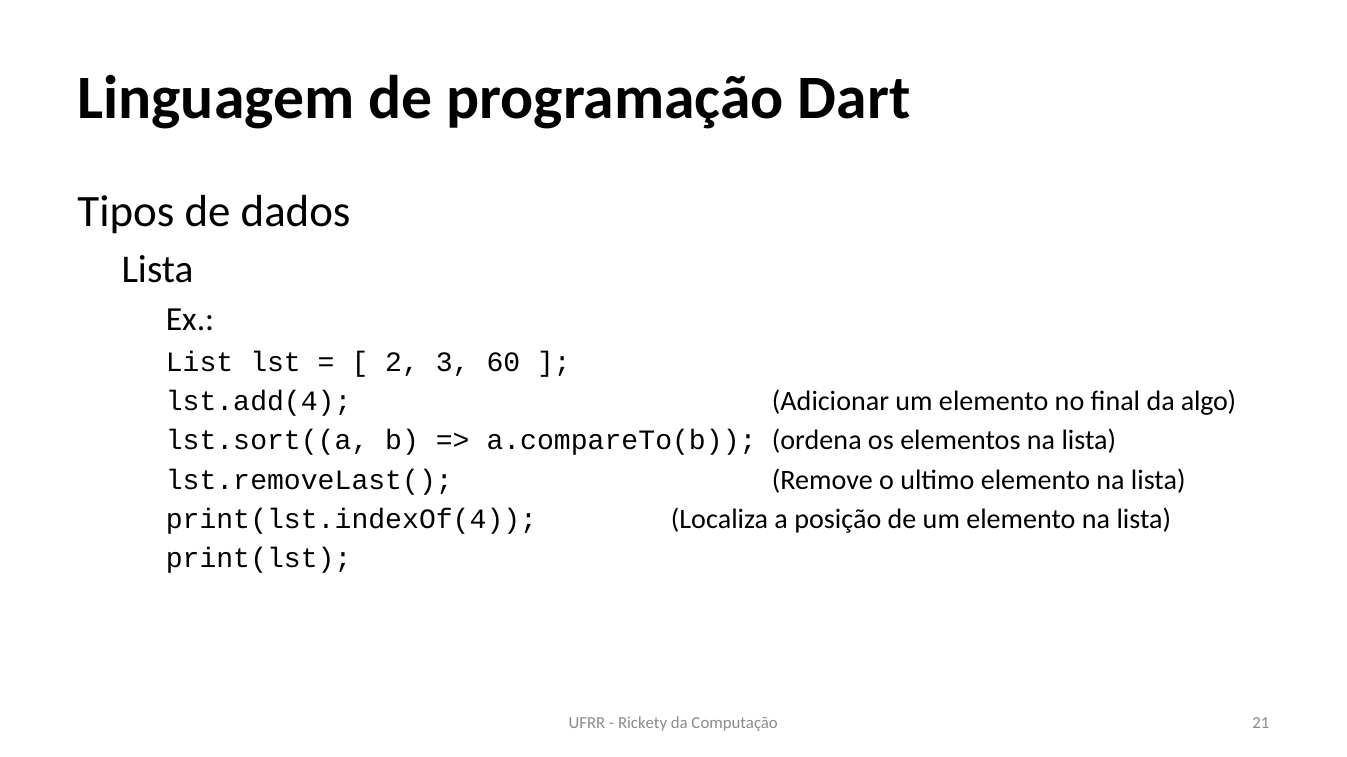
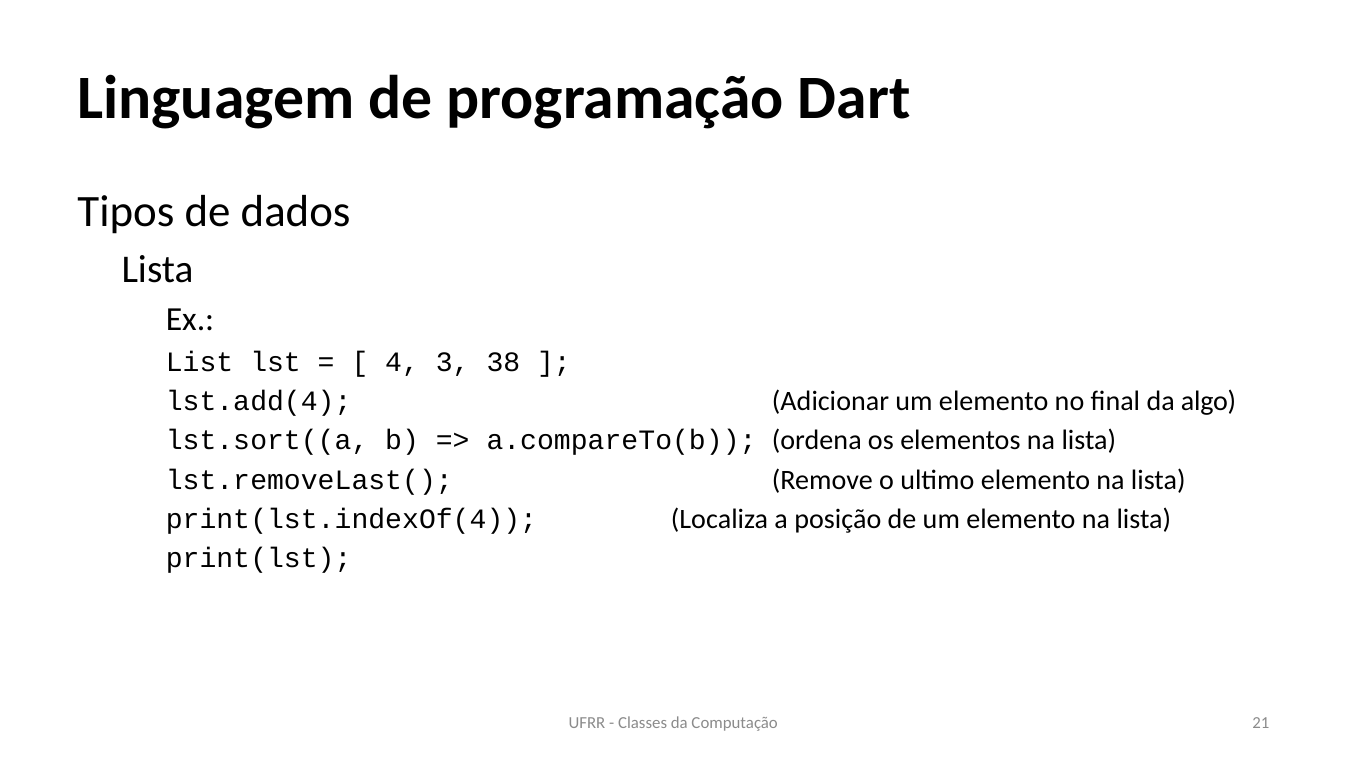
2: 2 -> 4 (402, 362)
60: 60 -> 38 (503, 362)
Rickety: Rickety -> Classes (643, 723)
